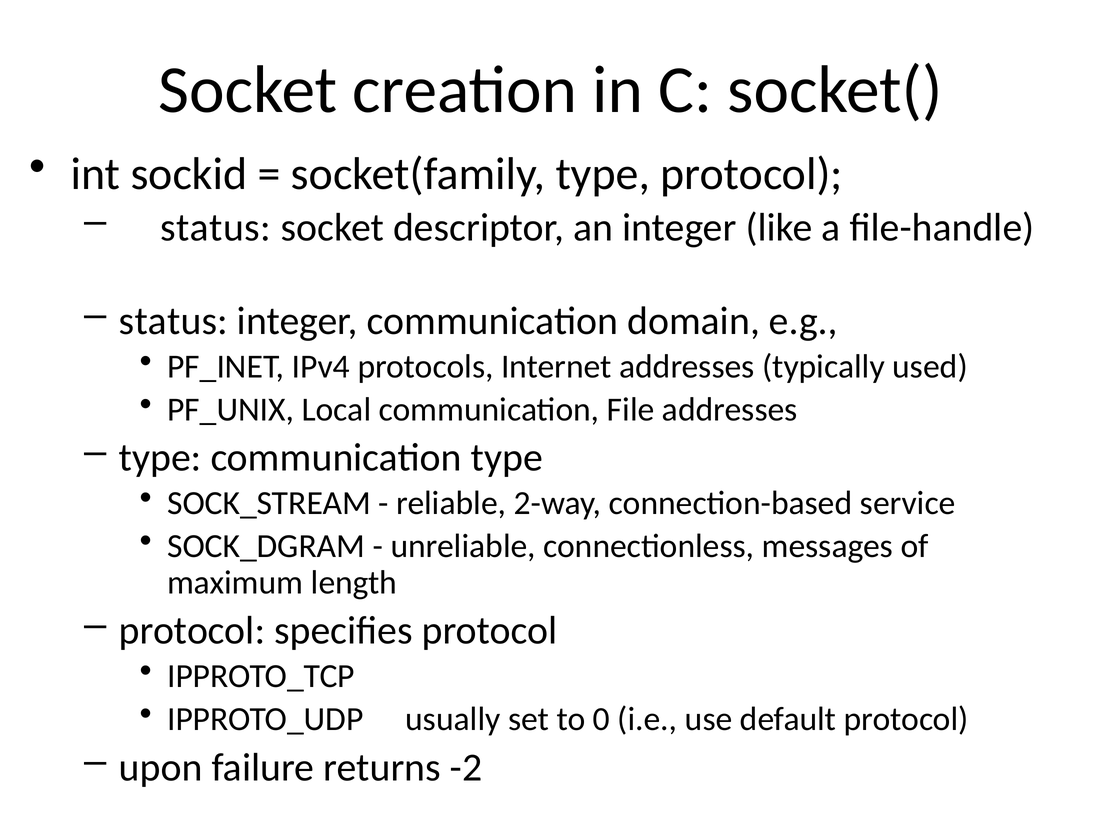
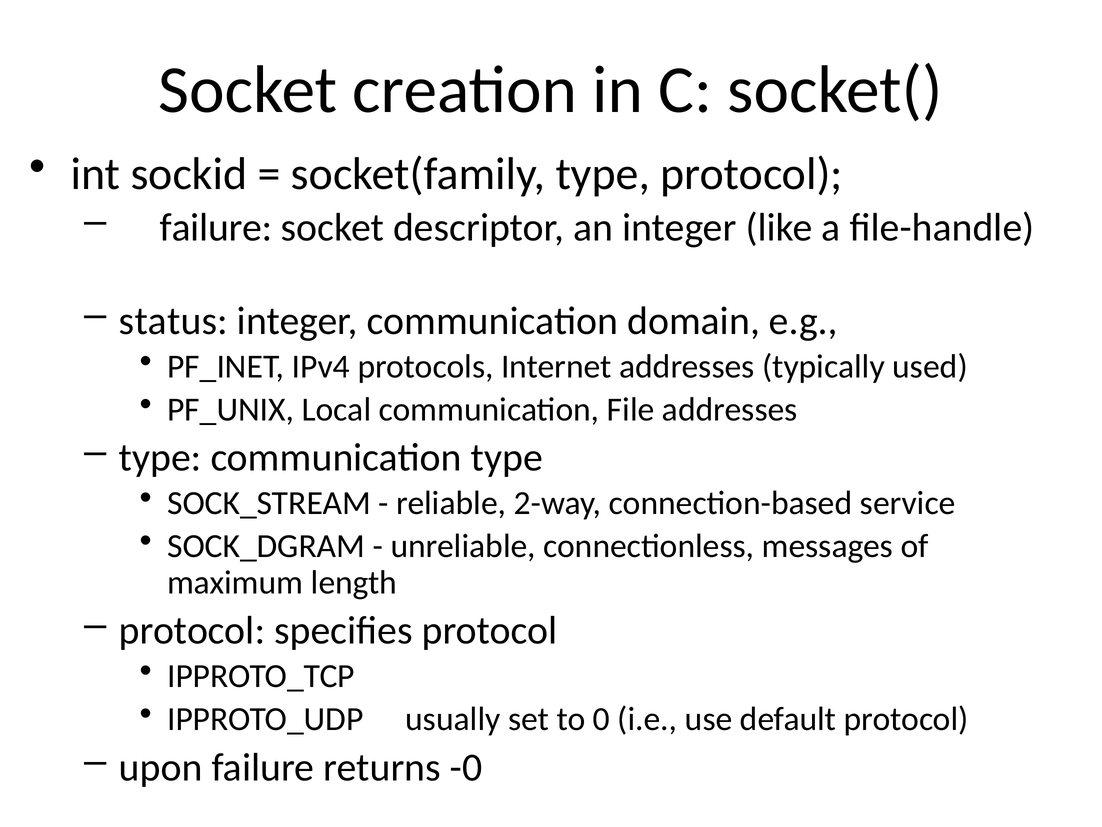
status: status -> failure (216, 227)
-2: -2 -> -0 (466, 767)
